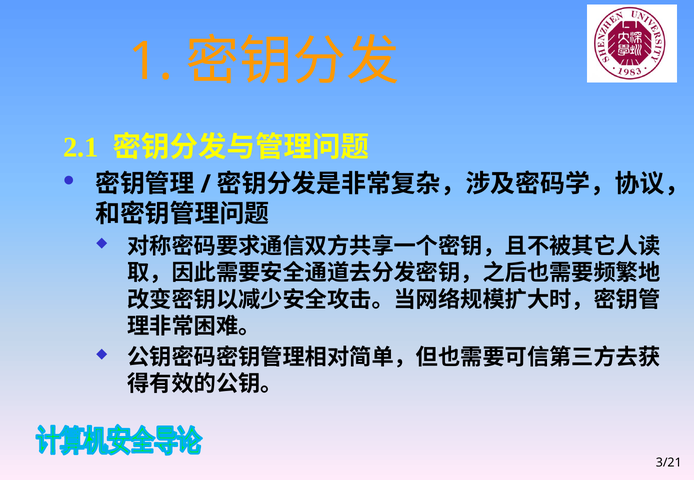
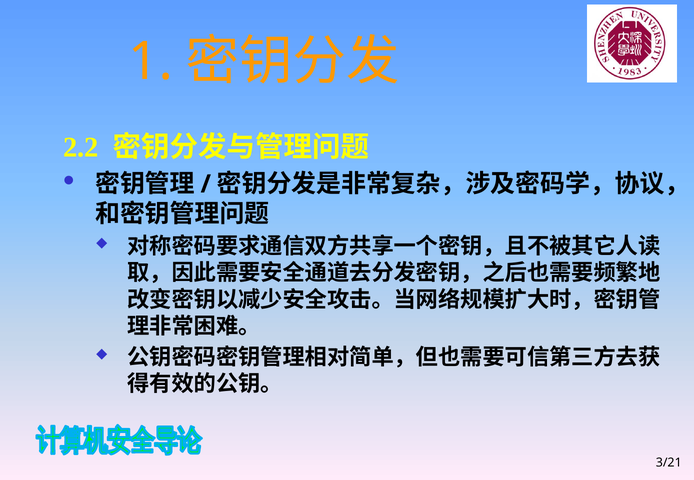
2.1: 2.1 -> 2.2 (81, 147)
